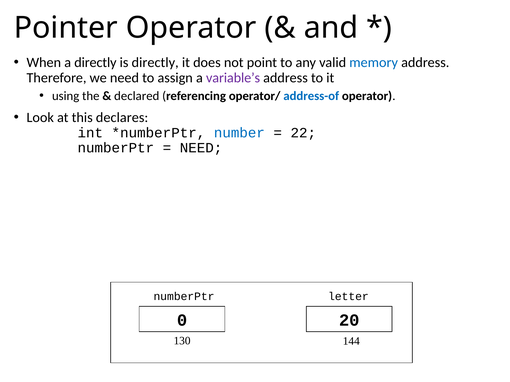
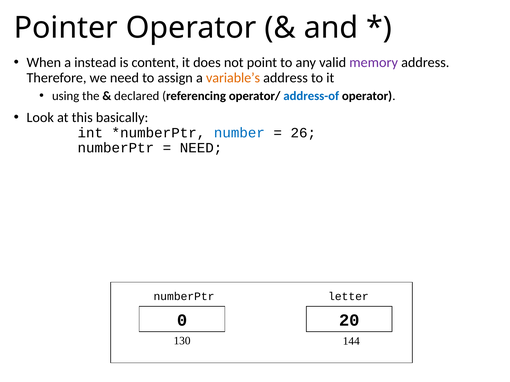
a directly: directly -> instead (95, 63)
is directly: directly -> content (155, 63)
memory colour: blue -> purple (374, 63)
variable’s colour: purple -> orange (233, 78)
declares: declares -> basically (122, 118)
22: 22 -> 26 (303, 133)
